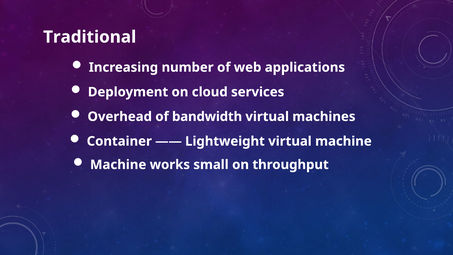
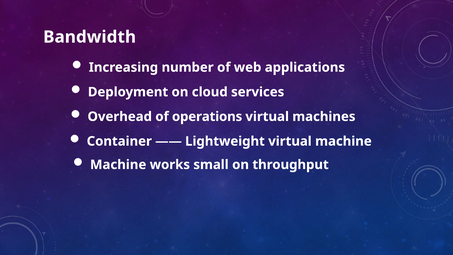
Traditional: Traditional -> Bandwidth (90, 37)
bandwidth: bandwidth -> operations (207, 117)
